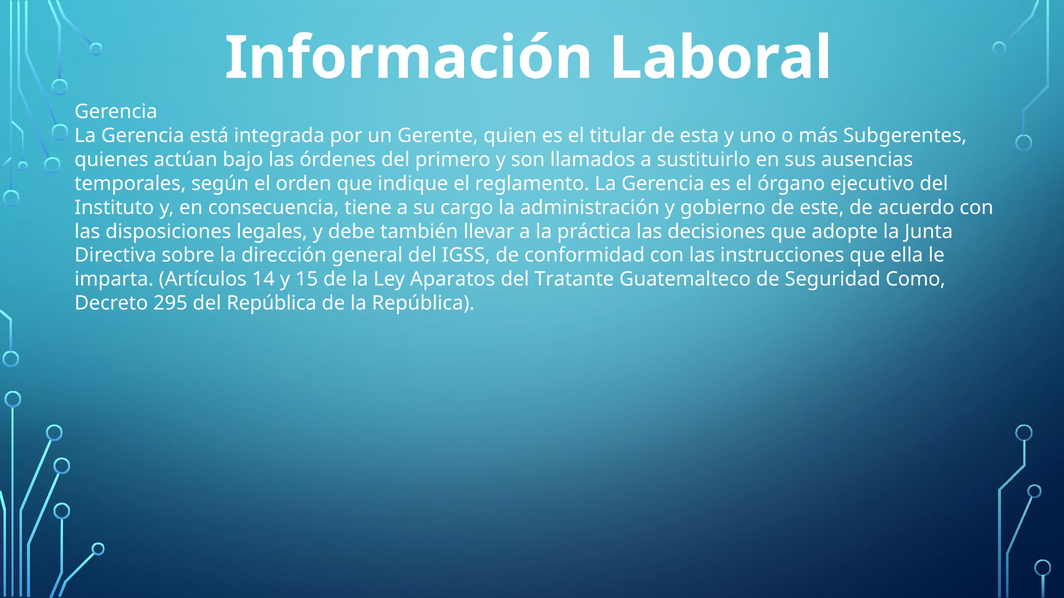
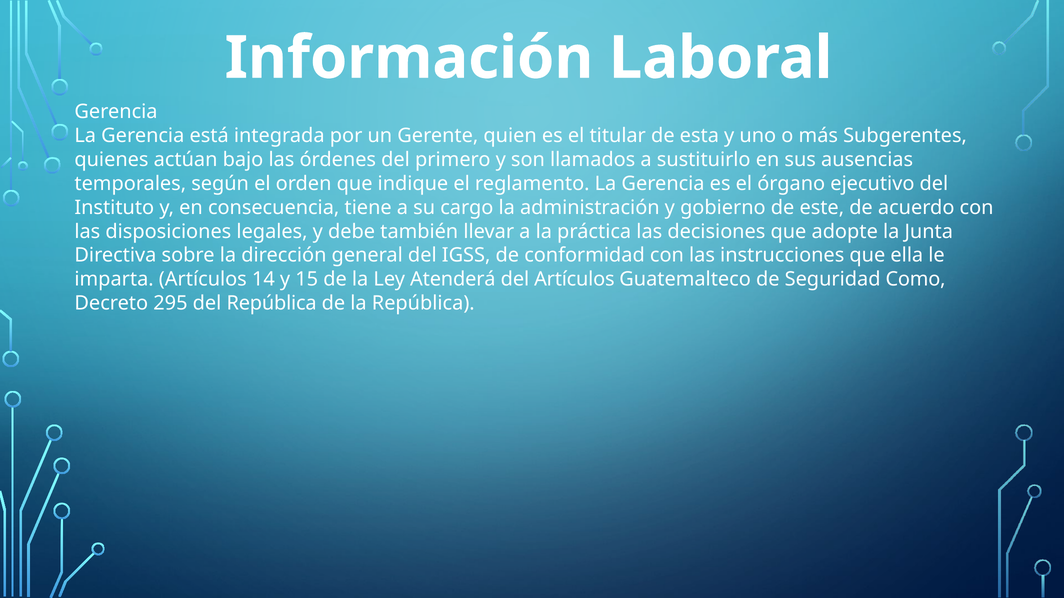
Aparatos: Aparatos -> Atenderá (453, 280)
del Tratante: Tratante -> Artículos (574, 280)
